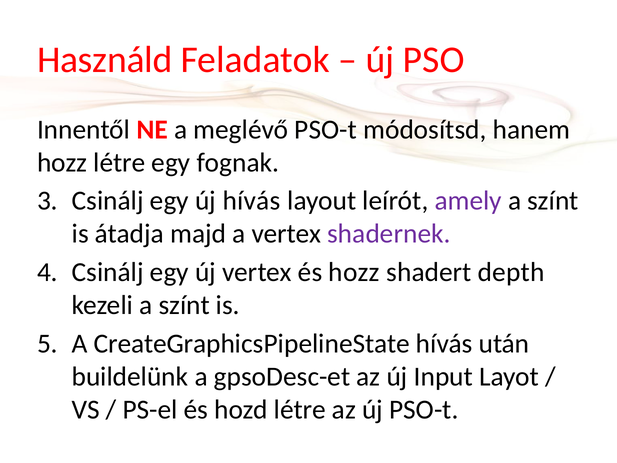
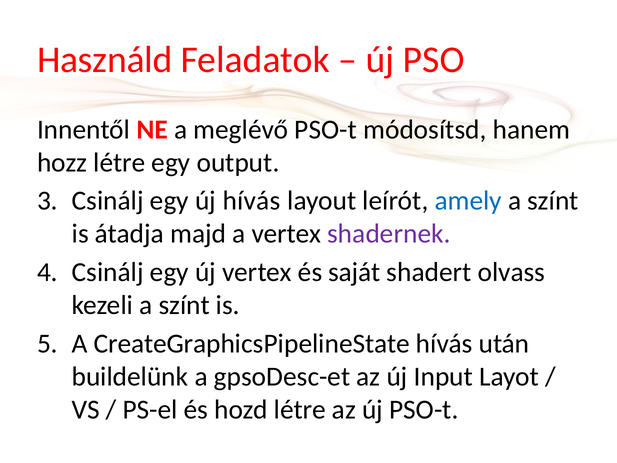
fognak: fognak -> output (238, 162)
amely colour: purple -> blue (468, 201)
és hozz: hozz -> saját (354, 272)
depth: depth -> olvass (511, 272)
